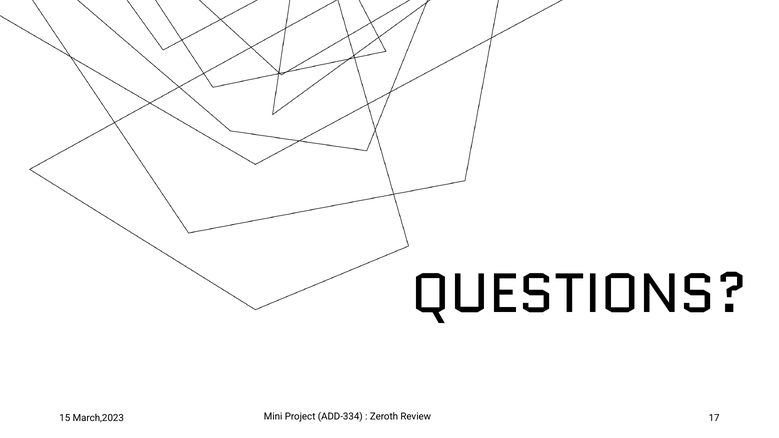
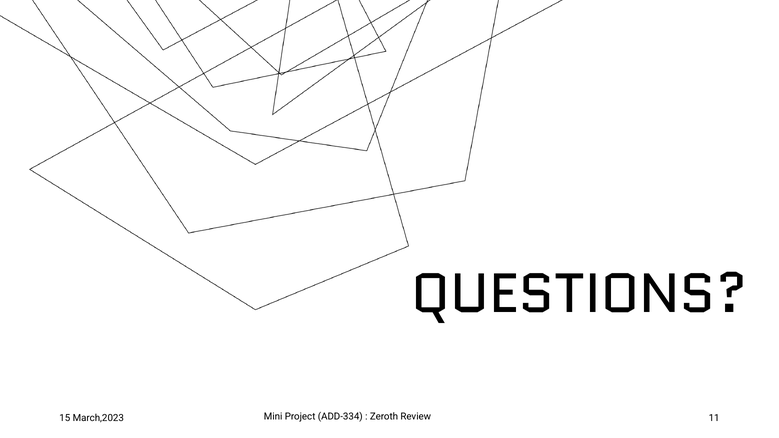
17: 17 -> 11 (714, 418)
